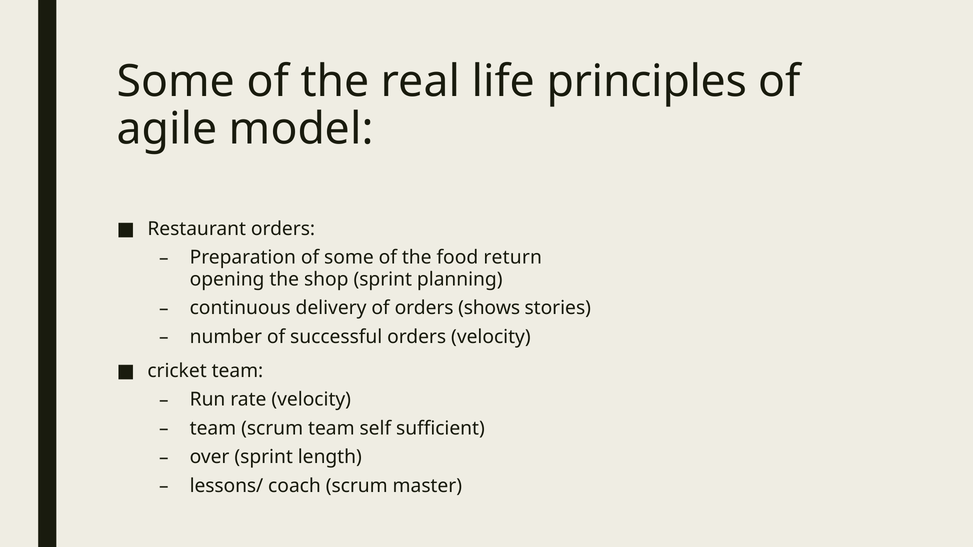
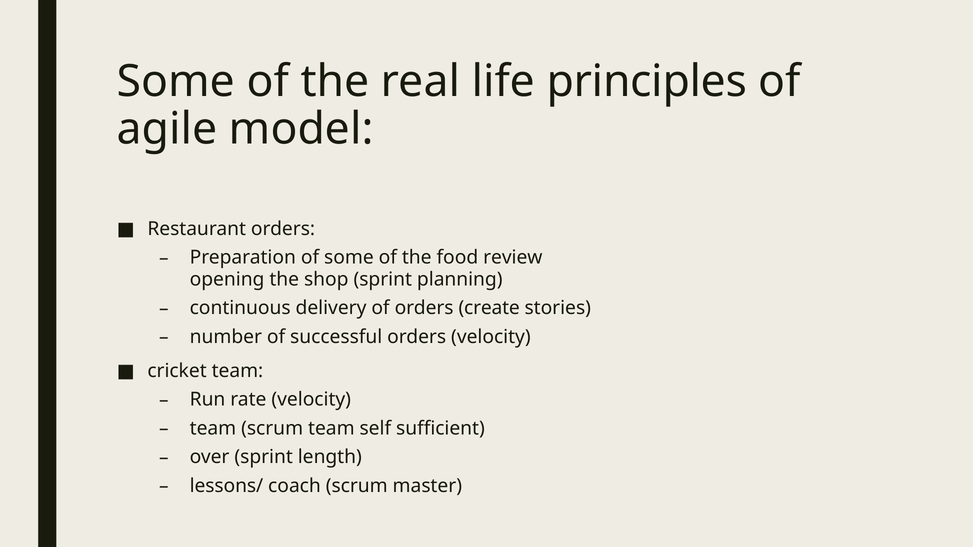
return: return -> review (513, 258)
shows: shows -> create (489, 308)
